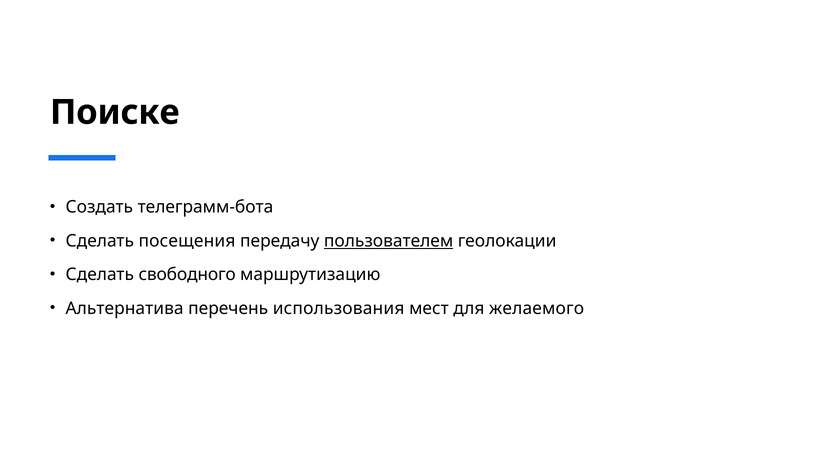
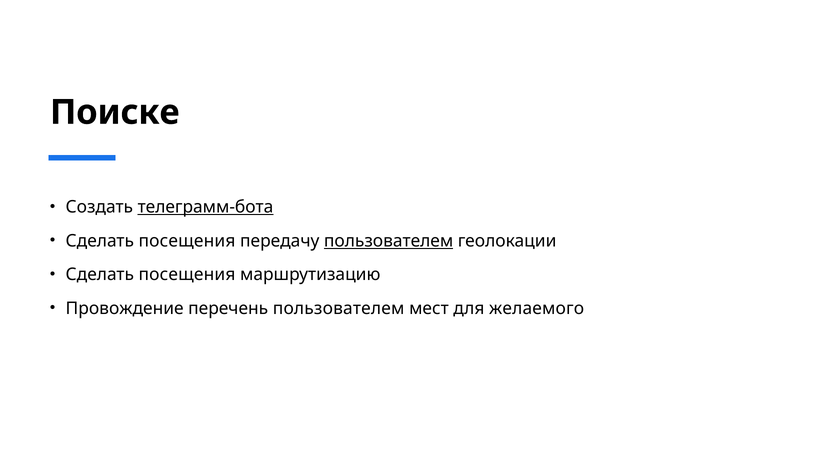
телеграмм-бота underline: none -> present (205, 207)
свободного: свободного -> посещения (187, 274)
Альтернатива: Альтернатива -> Провождение (125, 308)
перечень использования: использования -> пользователем (339, 308)
